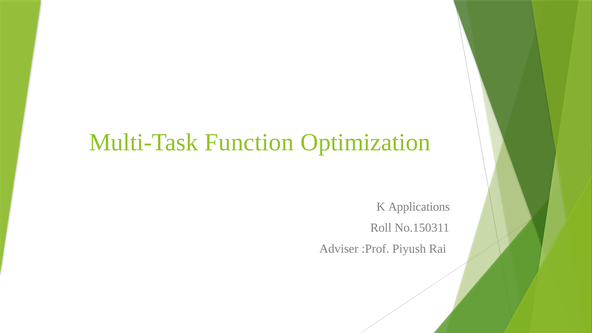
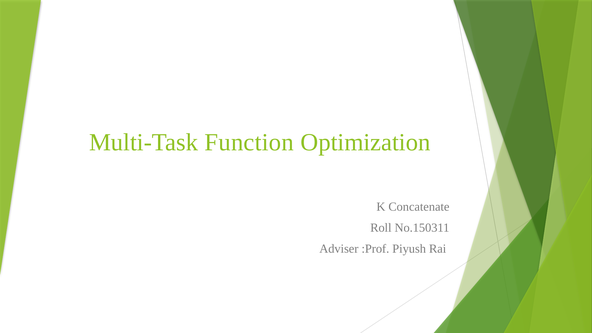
Applications: Applications -> Concatenate (419, 207)
